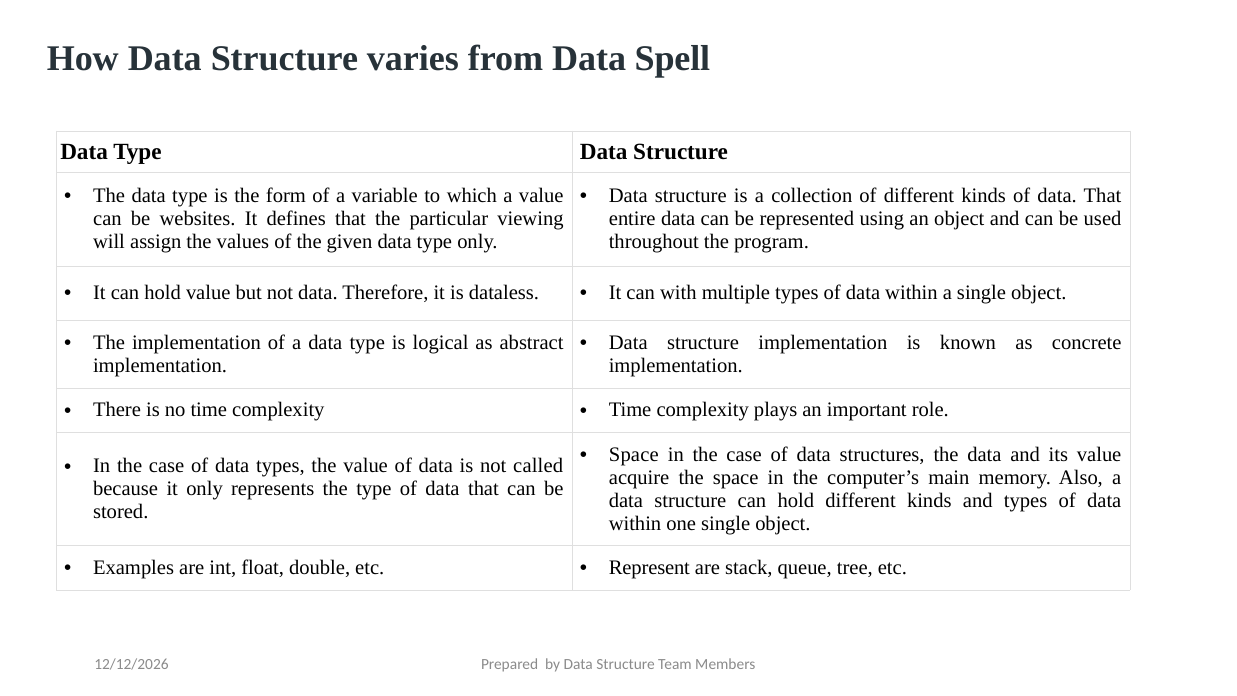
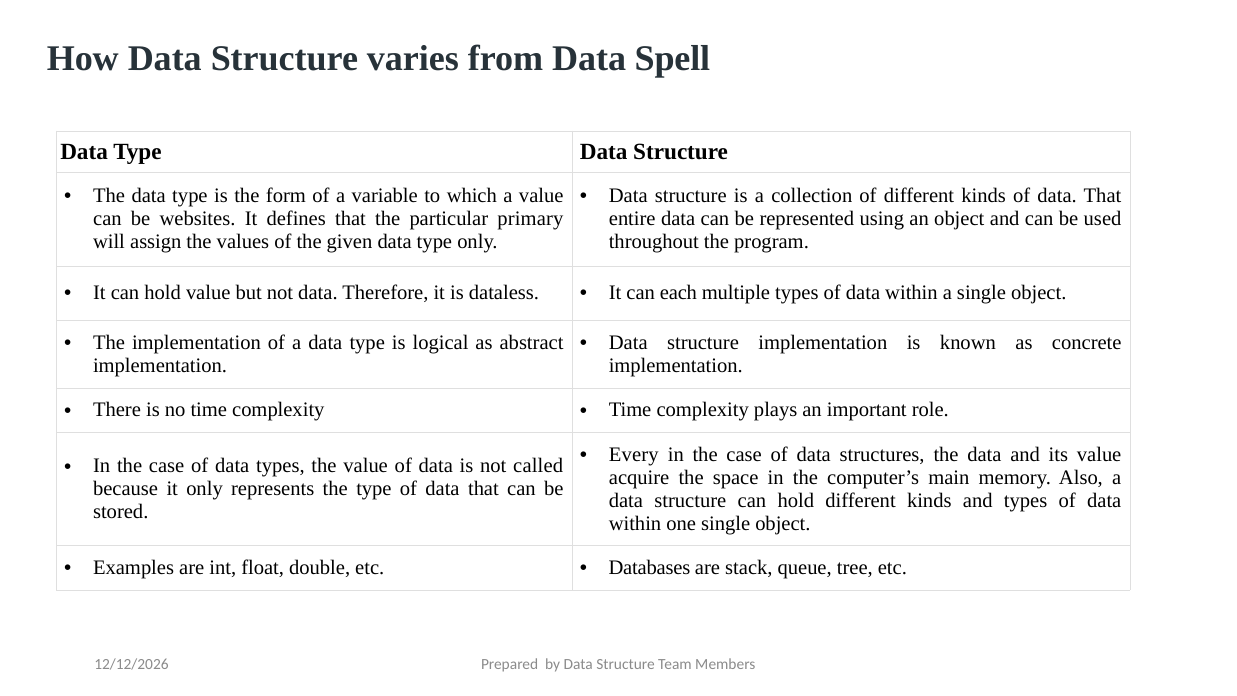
viewing: viewing -> primary (530, 219)
with: with -> each (678, 293)
Space: Space -> Every (634, 455)
Represent: Represent -> Databases (649, 568)
